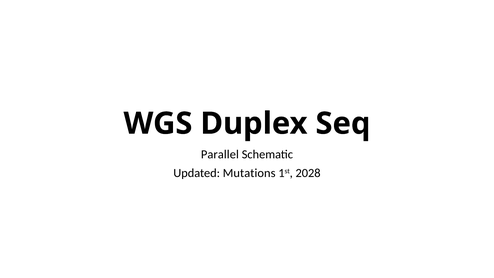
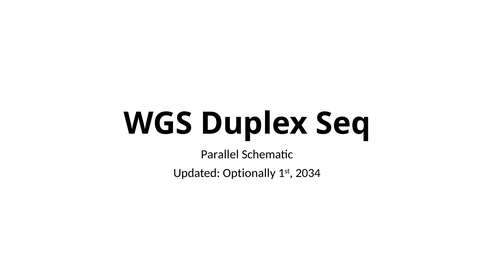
Mutations: Mutations -> Optionally (249, 173)
2028: 2028 -> 2034 (308, 173)
